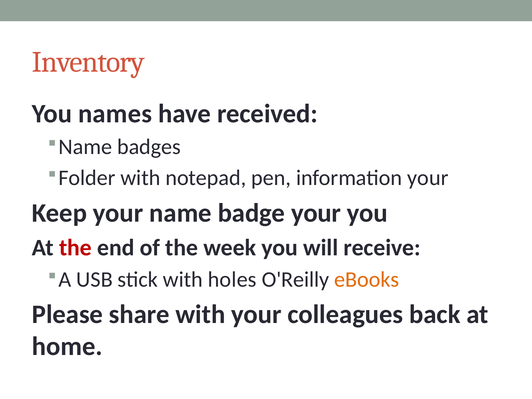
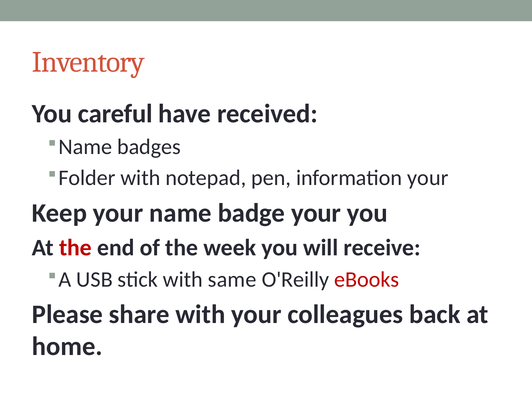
names: names -> careful (115, 114)
holes: holes -> same (232, 279)
eBooks colour: orange -> red (367, 279)
